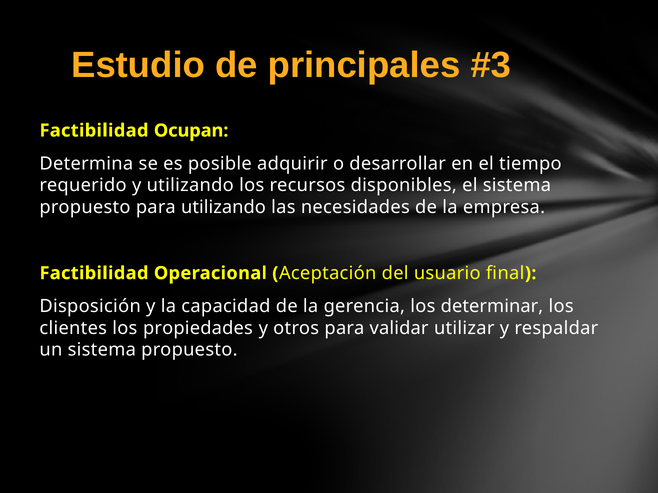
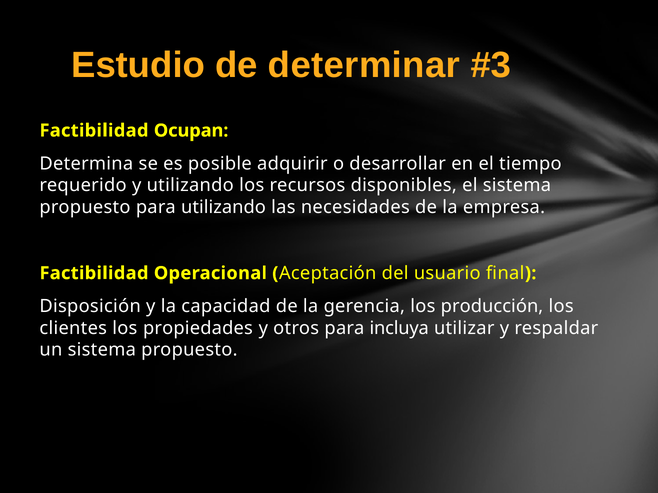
principales: principales -> determinar (364, 65)
determinar: determinar -> producción (492, 306)
validar: validar -> incluya (399, 328)
